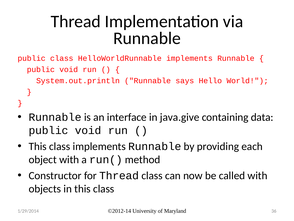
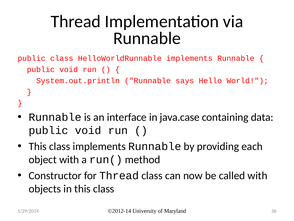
java.give: java.give -> java.case (180, 117)
